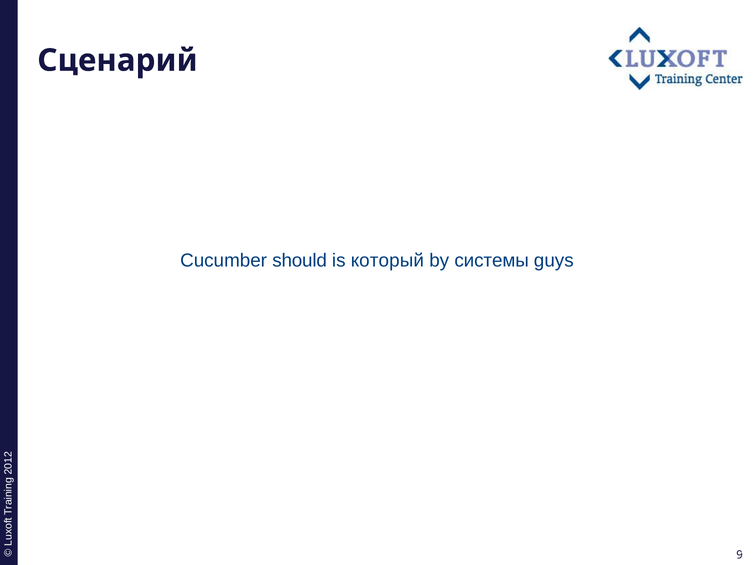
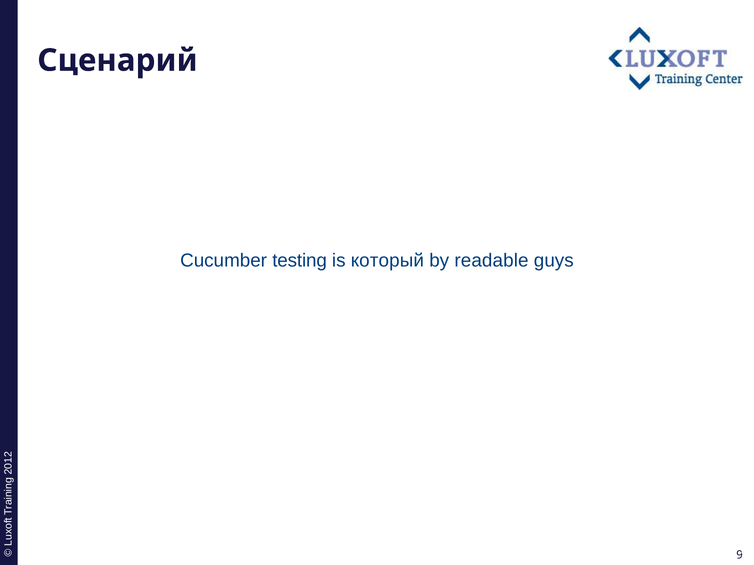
should: should -> testing (300, 261)
системы: системы -> readable (491, 261)
